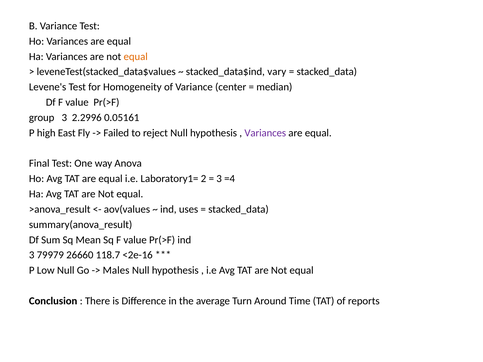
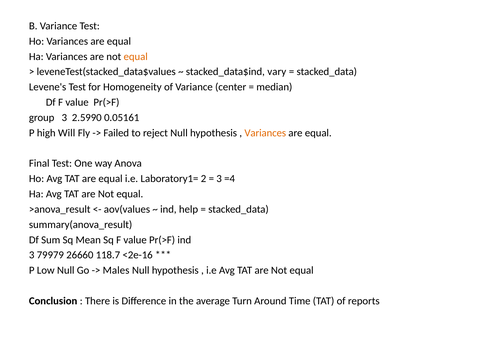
2.2996: 2.2996 -> 2.5990 (87, 118)
East: East -> Will (67, 133)
Variances colour: purple -> orange (265, 133)
uses: uses -> help (189, 209)
